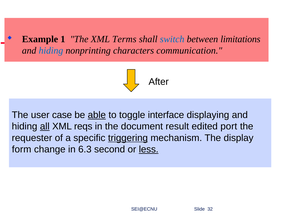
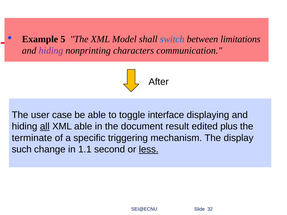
1: 1 -> 5 (63, 39)
Terms: Terms -> Model (124, 39)
hiding colour: blue -> purple (51, 51)
able underline: present -> none (97, 115)
XML reqs: reqs -> able (83, 127)
port: port -> plus (229, 127)
requester: requester -> terminate (32, 138)
triggering underline: present -> none (128, 138)
form: form -> such (22, 150)
6.3: 6.3 -> 1.1 (85, 150)
